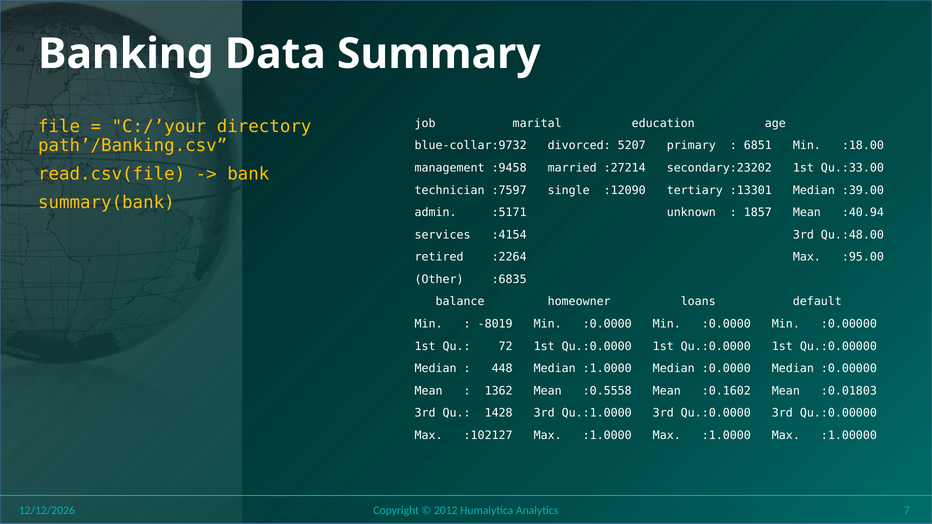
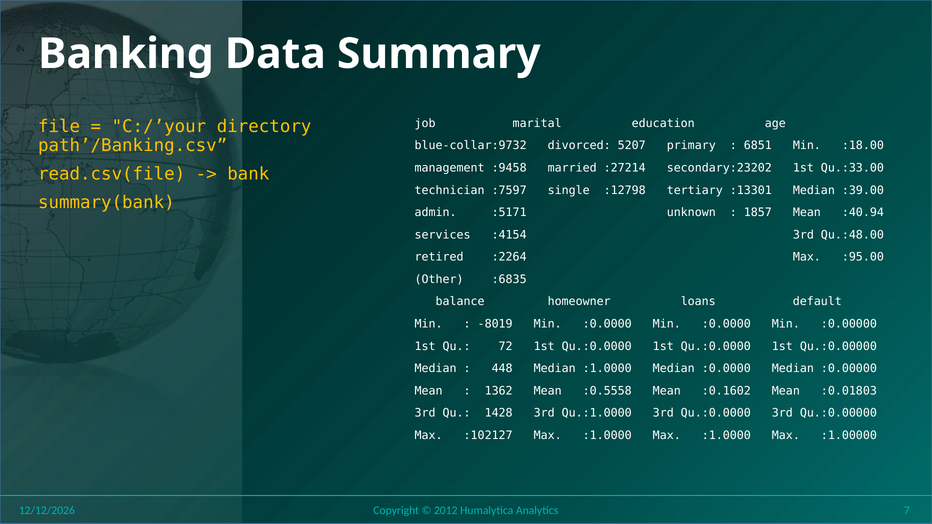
:12090: :12090 -> :12798 (625, 190)
